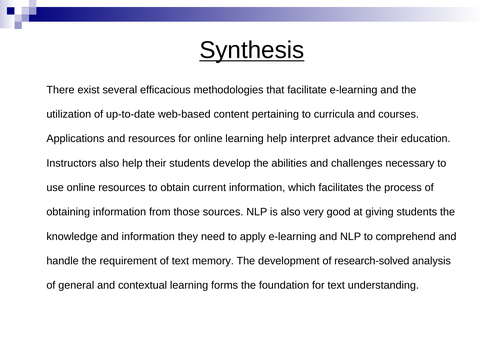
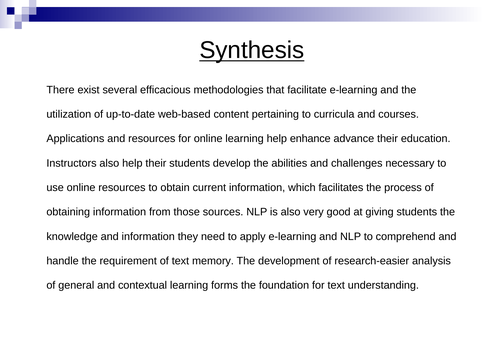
interpret: interpret -> enhance (310, 139)
research-solved: research-solved -> research-easier (372, 261)
